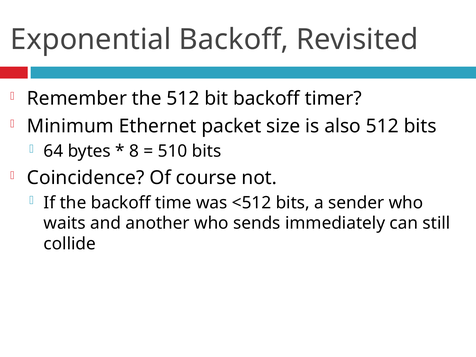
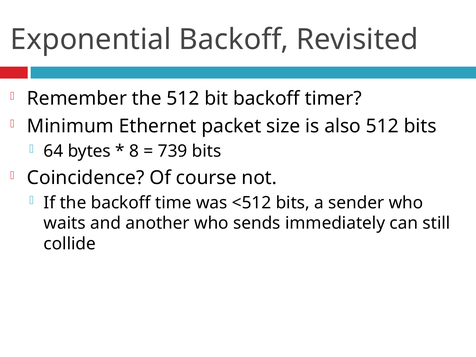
510: 510 -> 739 (173, 151)
